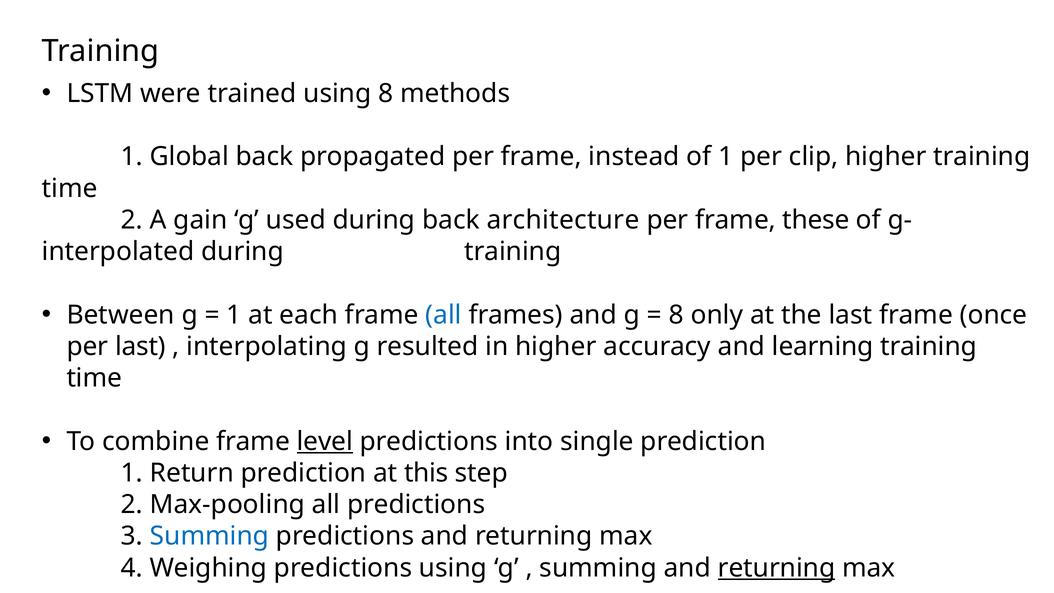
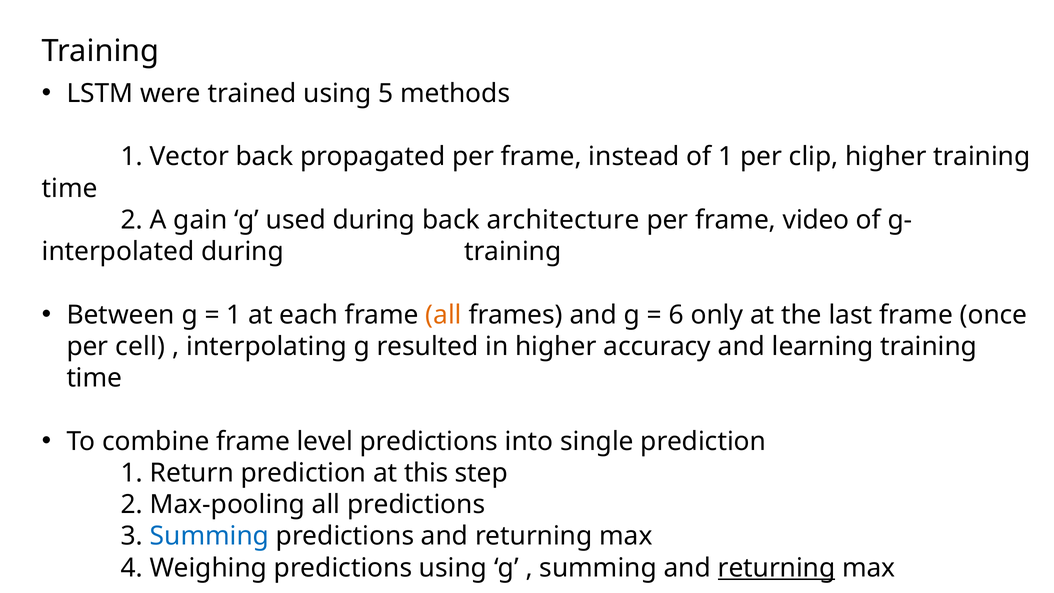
using 8: 8 -> 5 (386, 94)
Global: Global -> Vector (189, 157)
these: these -> video (816, 220)
all colour: blue -> orange (444, 315)
8: 8 -> 6 (676, 315)
per last: last -> cell (140, 346)
level underline: present -> none (325, 441)
